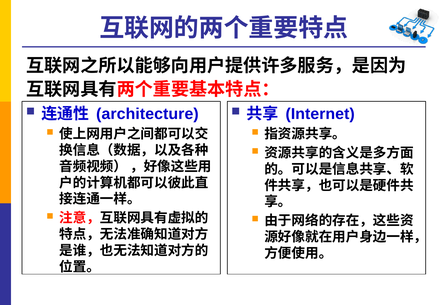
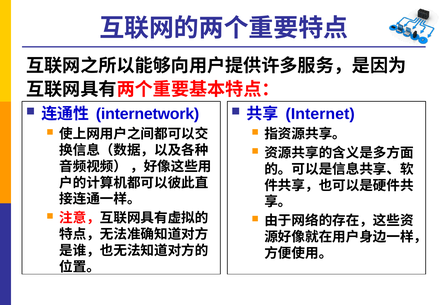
architecture: architecture -> internetwork (148, 114)
